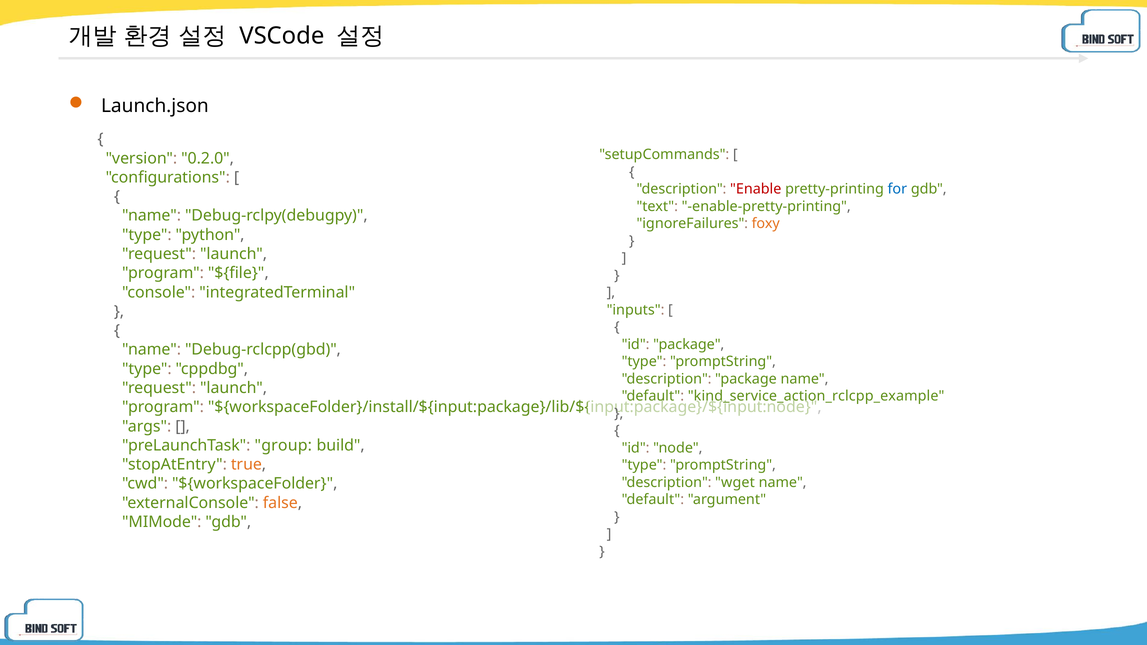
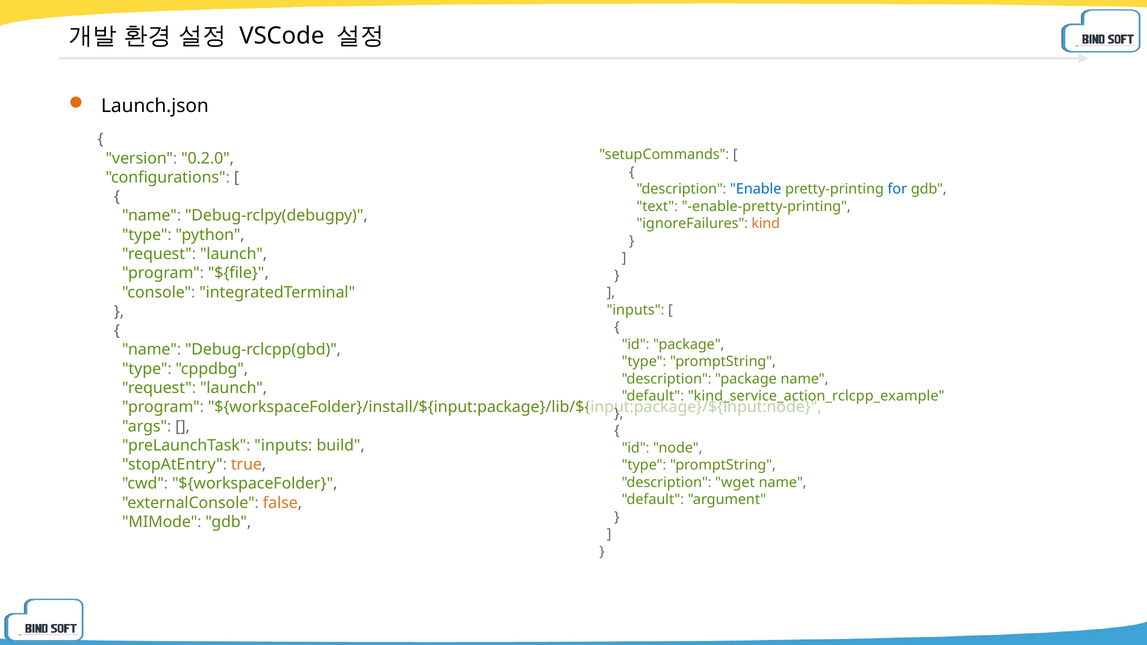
Enable colour: red -> blue (756, 189)
foxy: foxy -> kind (766, 224)
preLaunchTask group: group -> inputs (283, 446)
